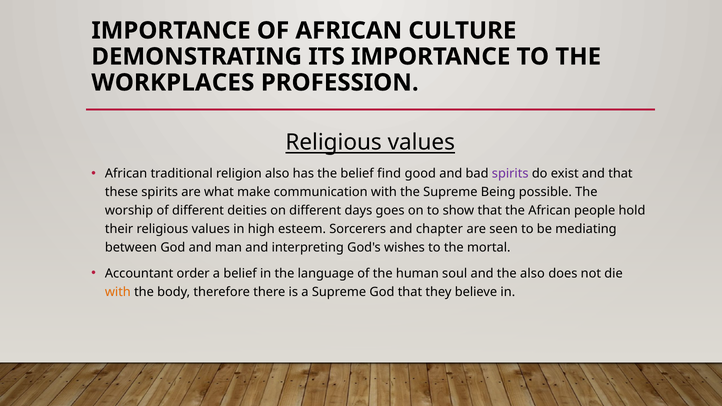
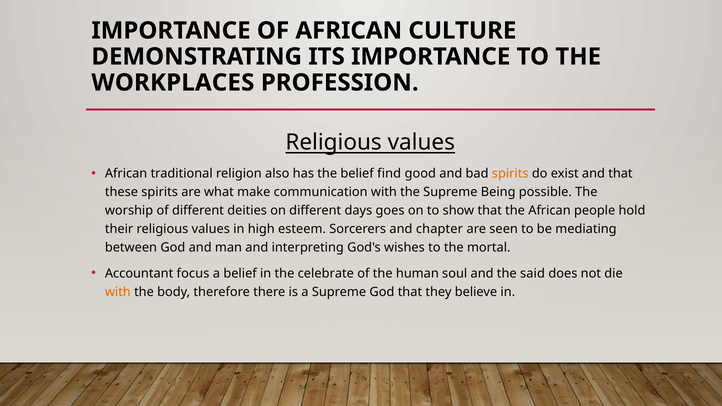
spirits colour: purple -> orange (510, 174)
order: order -> focus (193, 273)
language: language -> celebrate (326, 273)
the also: also -> said (532, 273)
